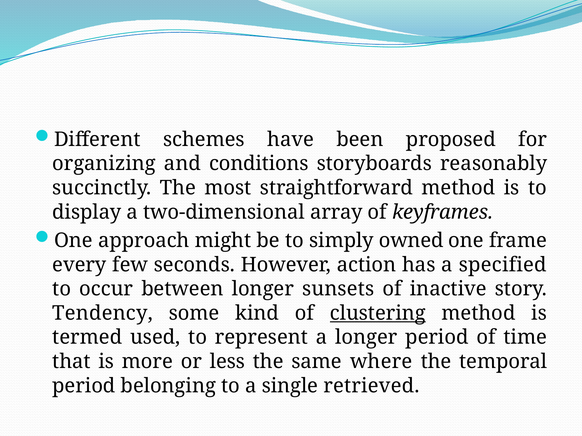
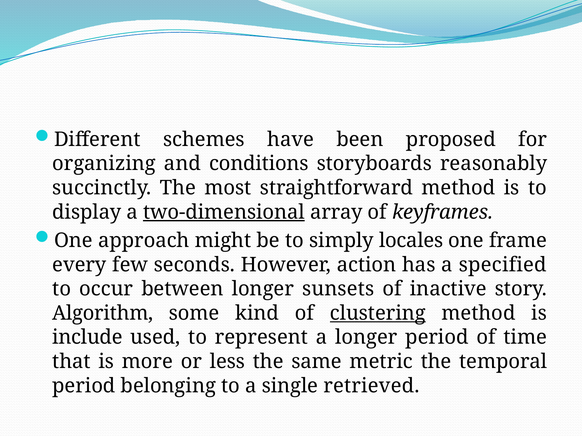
two-dimensional underline: none -> present (224, 212)
owned: owned -> locales (411, 241)
Tendency: Tendency -> Algorithm (103, 313)
termed: termed -> include (87, 338)
where: where -> metric (381, 362)
